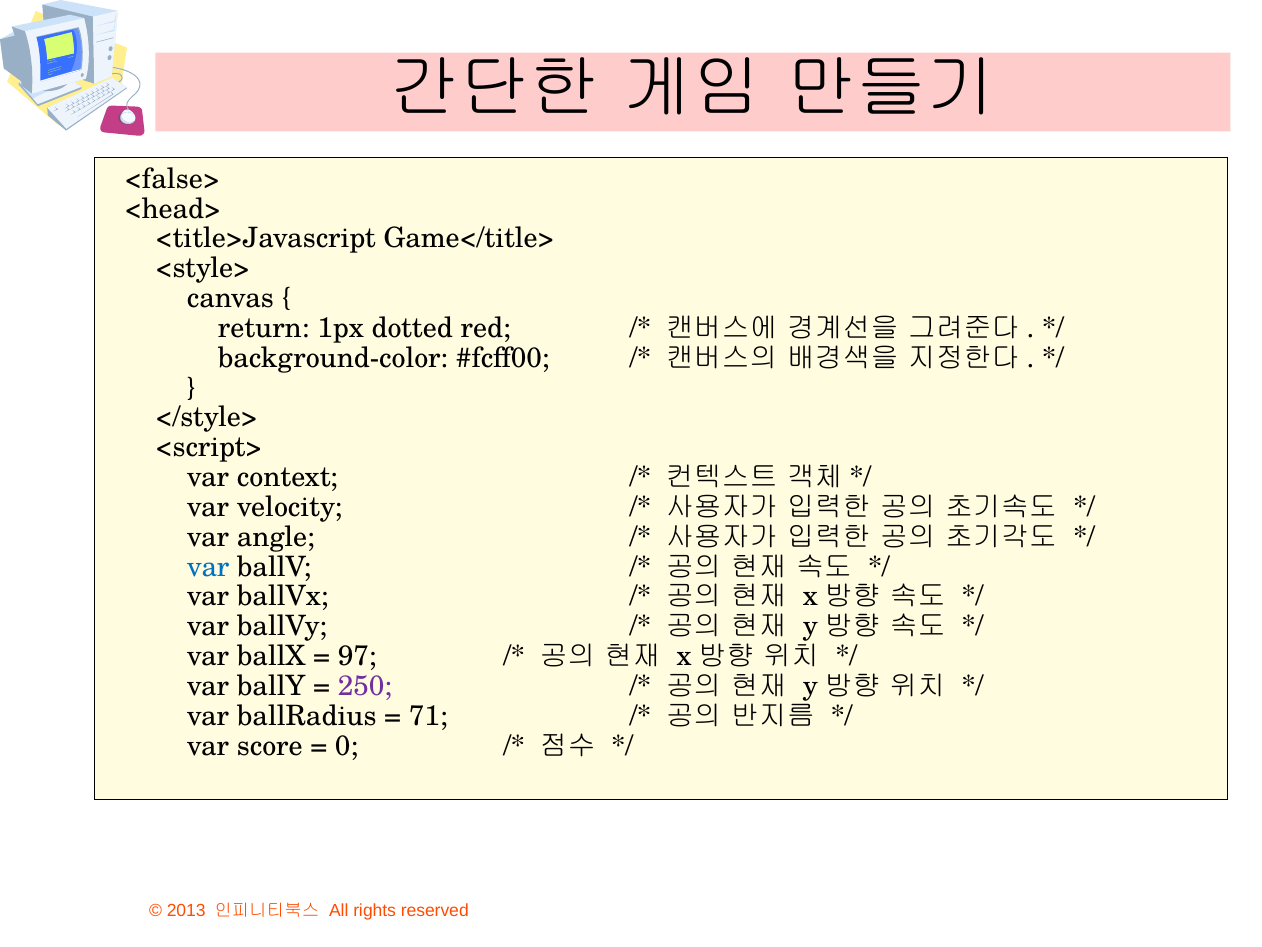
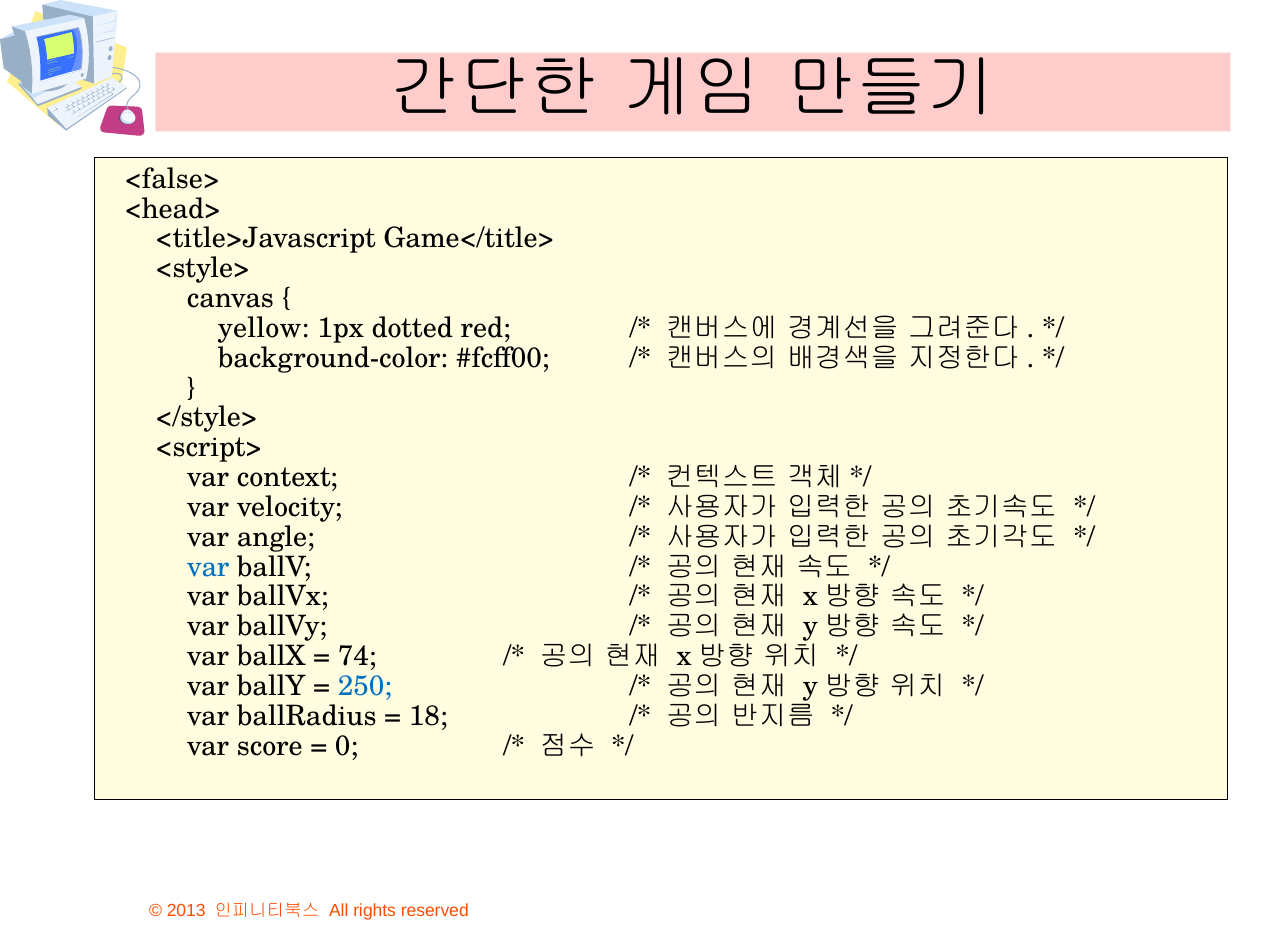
return: return -> yellow (264, 328)
97: 97 -> 74 (357, 656)
250 colour: purple -> blue (365, 686)
71: 71 -> 18 (428, 716)
